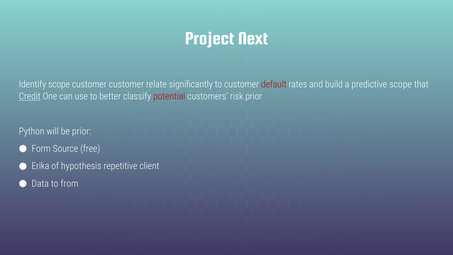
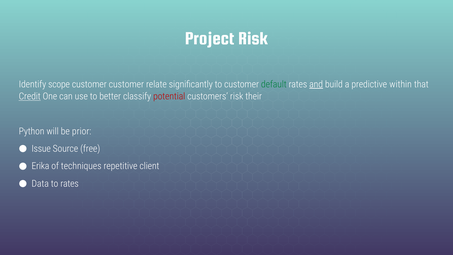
Project Next: Next -> Risk (253, 38)
default colour: red -> green (274, 84)
and underline: none -> present (316, 84)
predictive scope: scope -> within (401, 84)
risk prior: prior -> their (254, 96)
Form: Form -> Issue (41, 149)
hypothesis: hypothesis -> techniques (81, 166)
to from: from -> rates (70, 184)
